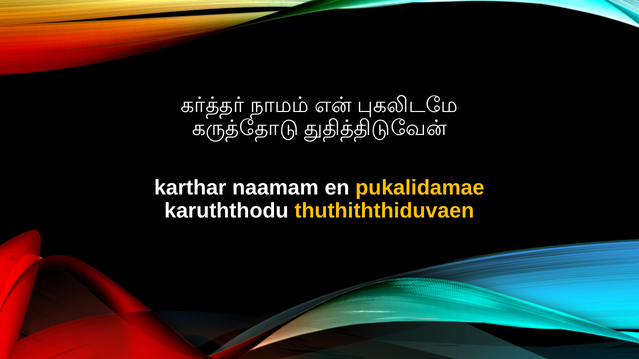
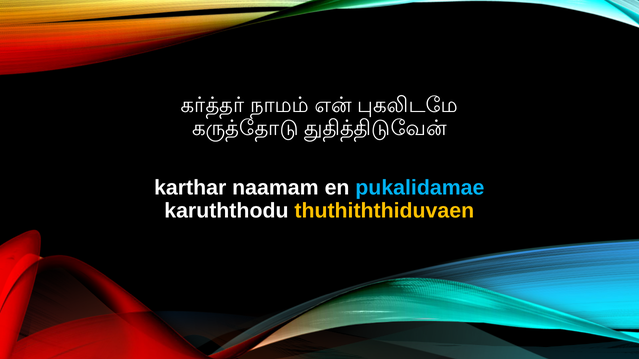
pukalidamae colour: yellow -> light blue (420, 188)
